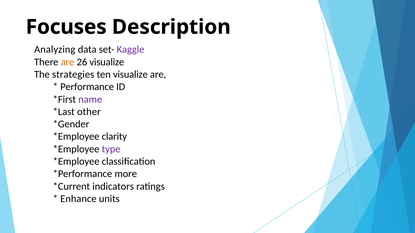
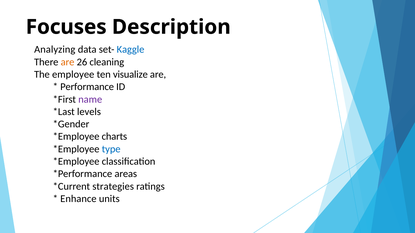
Kaggle colour: purple -> blue (131, 50)
26 visualize: visualize -> cleaning (107, 62)
strategies: strategies -> employee (73, 75)
other: other -> levels (89, 112)
clarity: clarity -> charts (114, 137)
type colour: purple -> blue (111, 149)
more: more -> areas (126, 174)
indicators: indicators -> strategies (113, 187)
